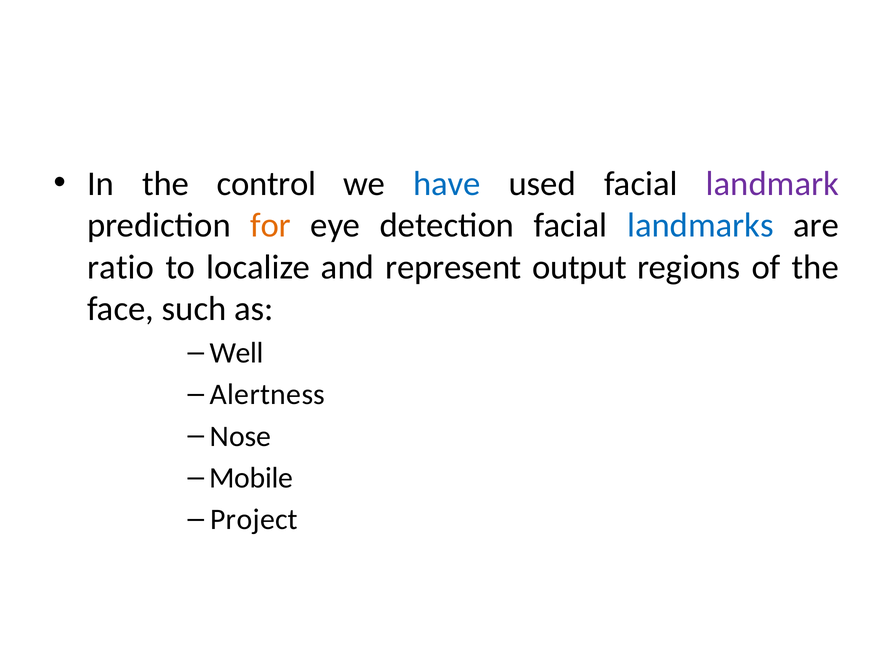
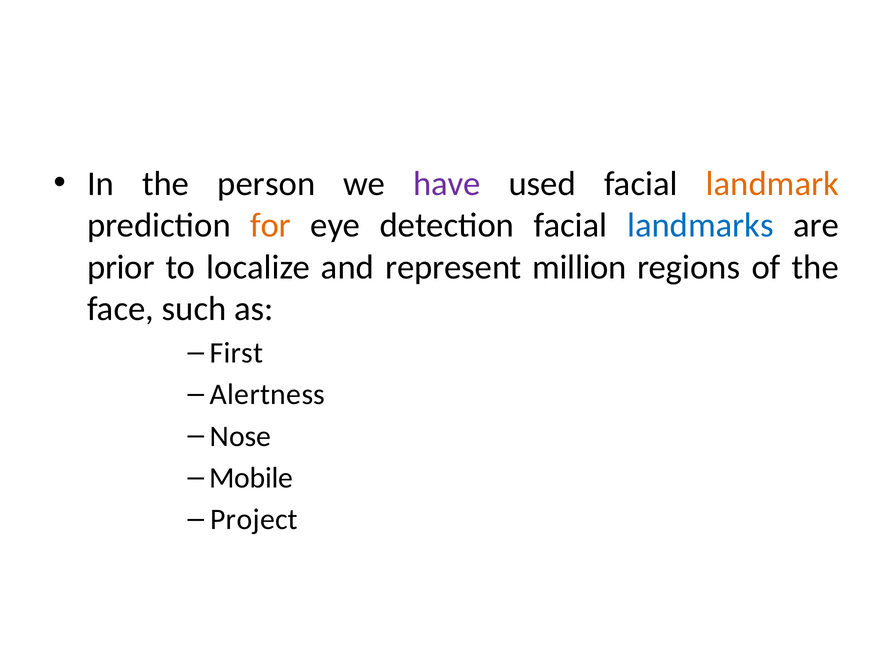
control: control -> person (266, 184)
have colour: blue -> purple (447, 184)
landmark colour: purple -> orange (773, 184)
ratio: ratio -> prior (121, 267)
output: output -> million (579, 267)
Well: Well -> First (236, 353)
